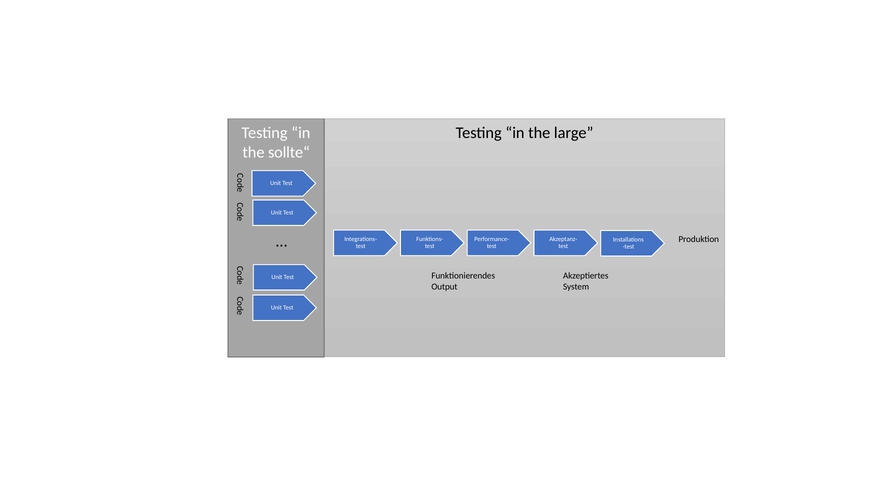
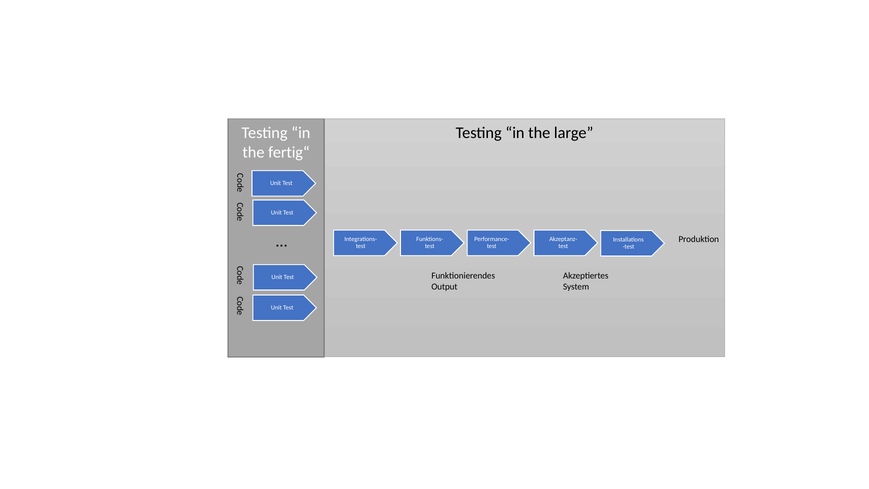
sollte“: sollte“ -> fertig“ (289, 152)
